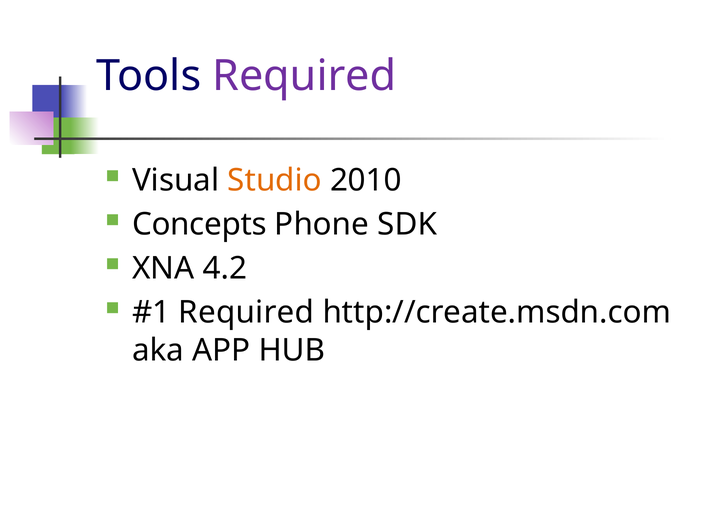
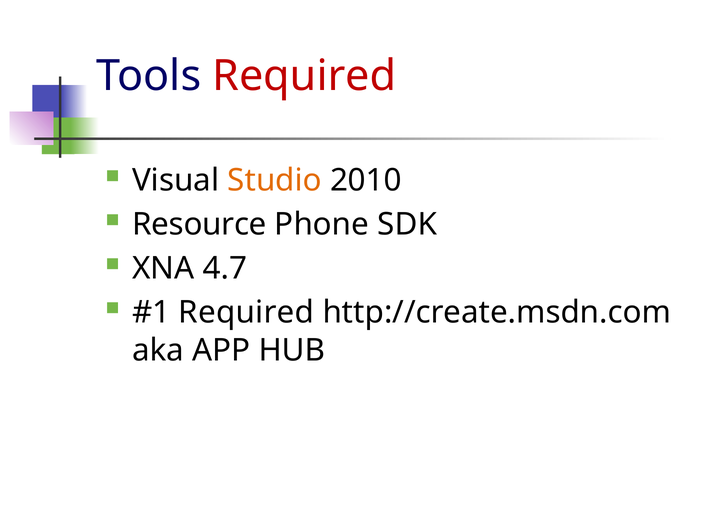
Required colour: purple -> red (304, 76)
Concepts: Concepts -> Resource (199, 225)
4.2: 4.2 -> 4.7 (225, 269)
